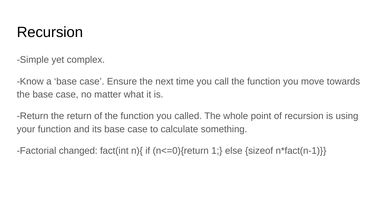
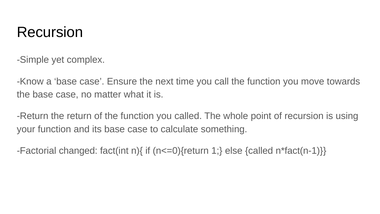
else sizeof: sizeof -> called (259, 151)
